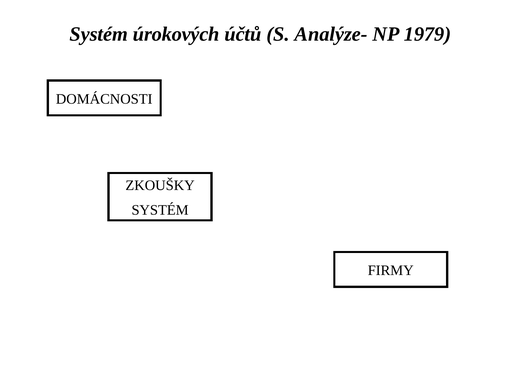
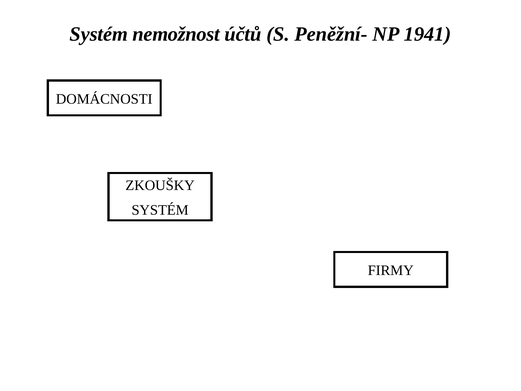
úrokových: úrokových -> nemožnost (176, 34)
Analýze-: Analýze- -> Peněžní- (331, 34)
1979: 1979 -> 1941 (428, 34)
